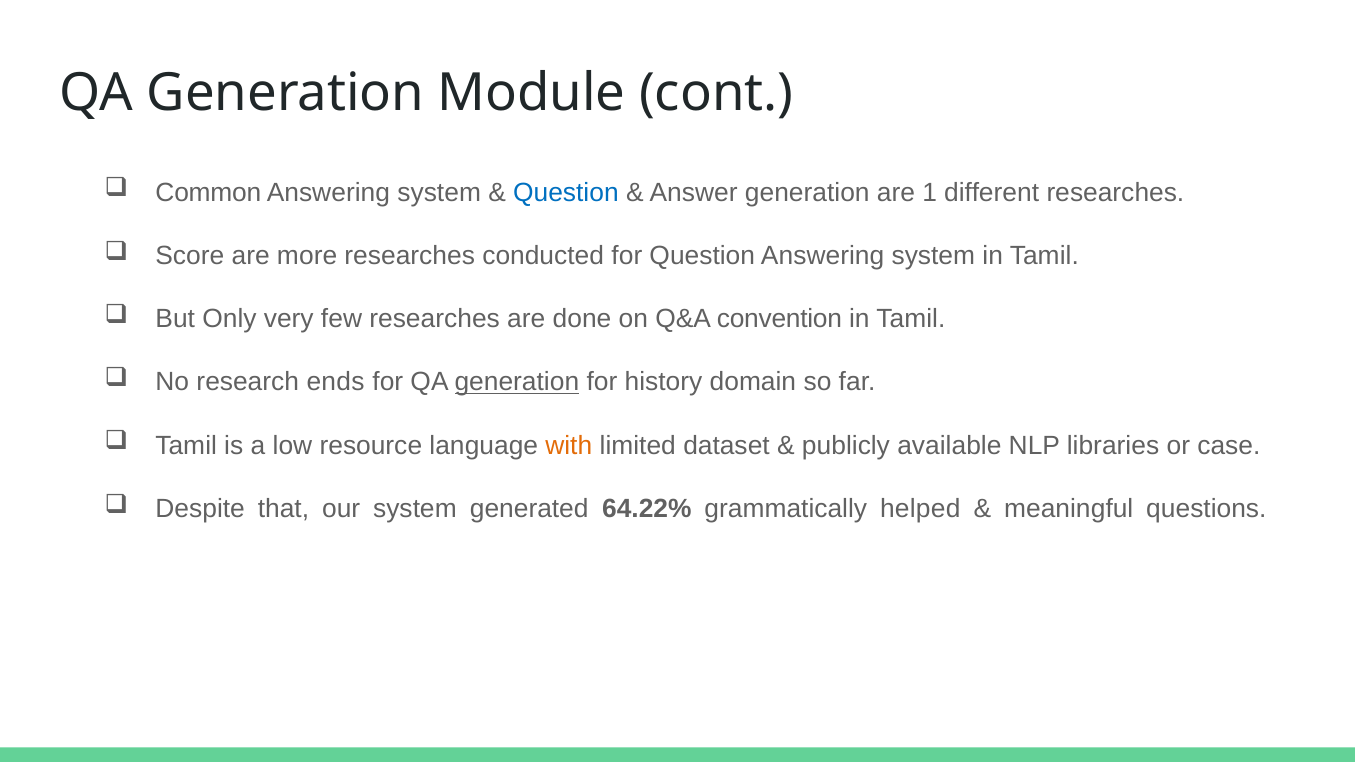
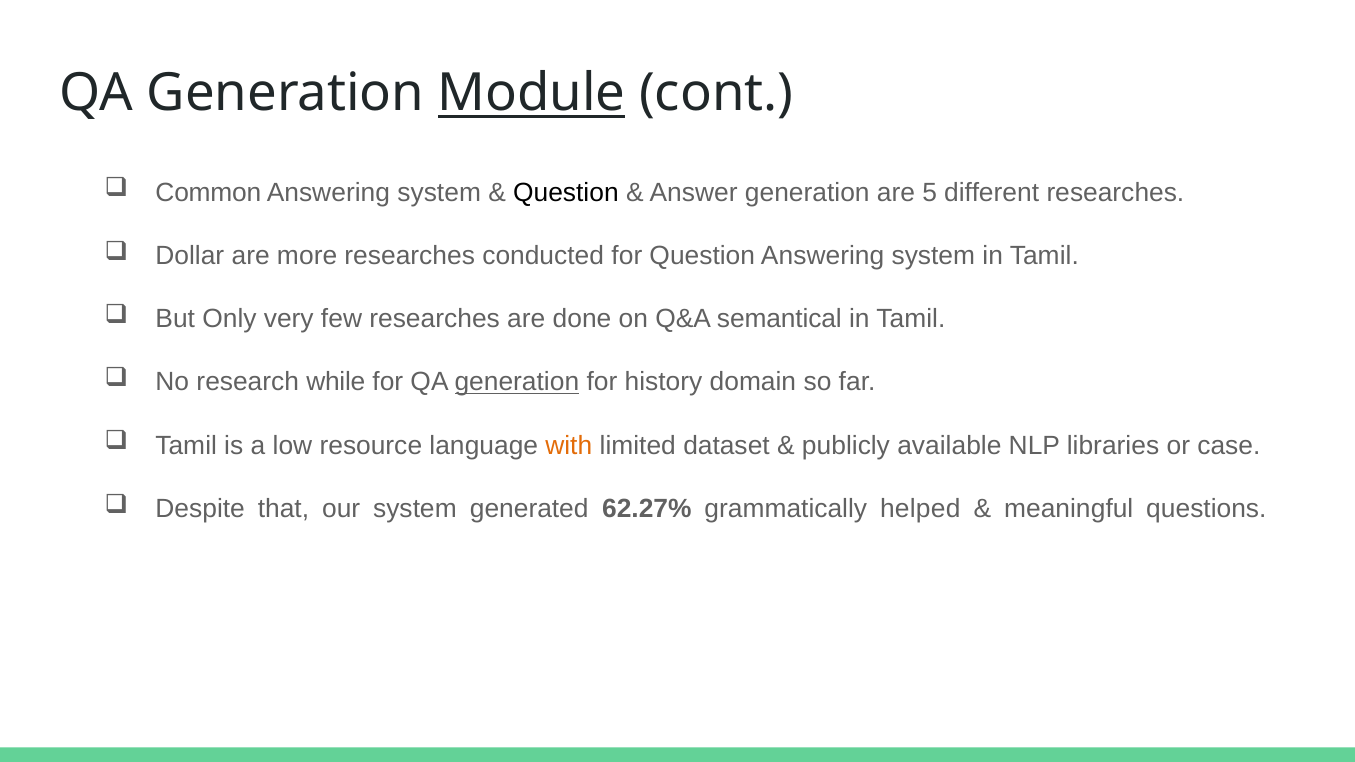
Module underline: none -> present (532, 94)
Question colour: blue -> black (566, 192)
1: 1 -> 5 (930, 192)
Score: Score -> Dollar (190, 256)
convention: convention -> semantical (779, 319)
ends: ends -> while (336, 382)
64.22%: 64.22% -> 62.27% (647, 509)
